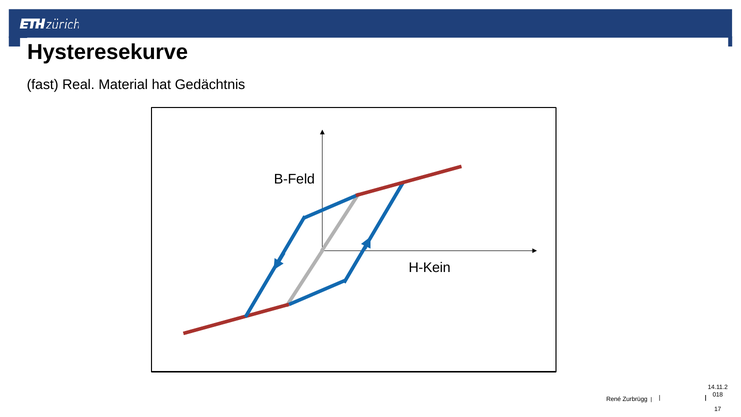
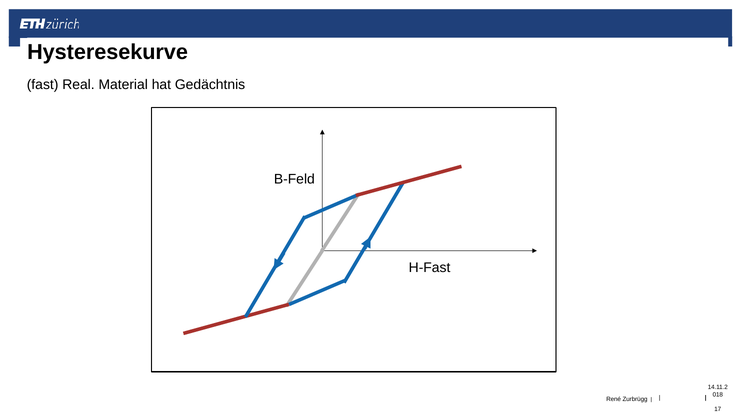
H-Kein: H-Kein -> H-Fast (430, 268)
